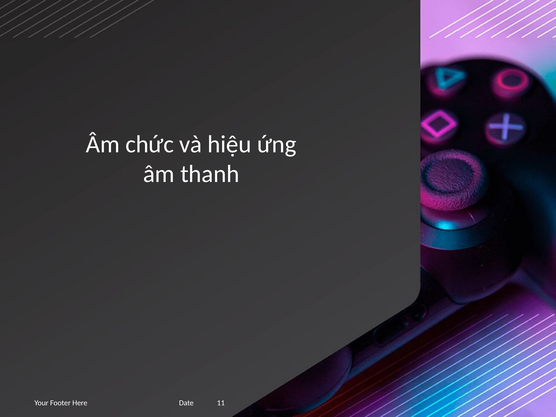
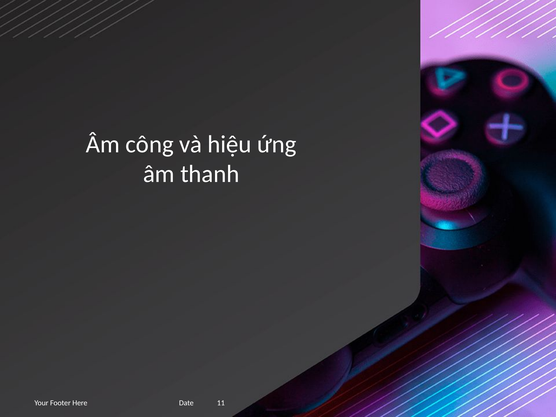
chức: chức -> công (150, 144)
